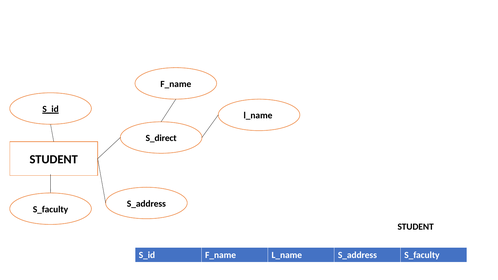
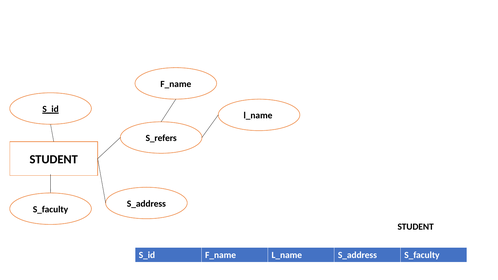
S_direct: S_direct -> S_refers (161, 138)
